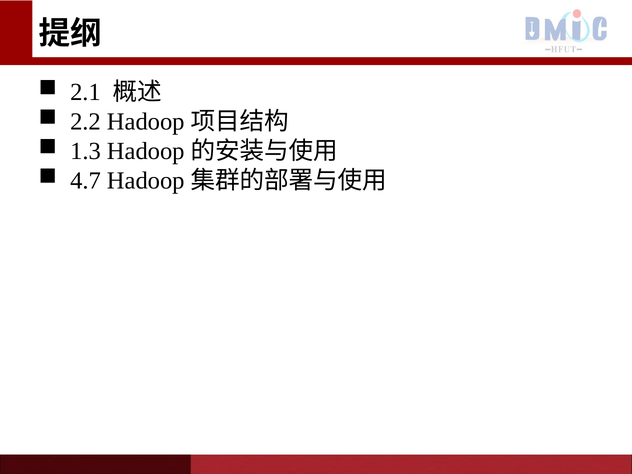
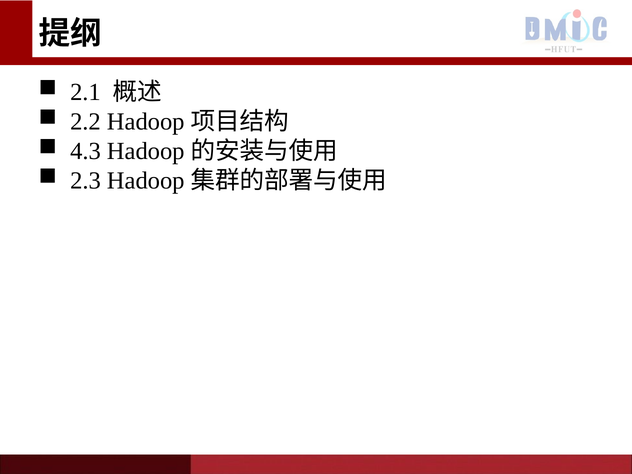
1.3: 1.3 -> 4.3 (85, 151)
4.7: 4.7 -> 2.3 (85, 181)
